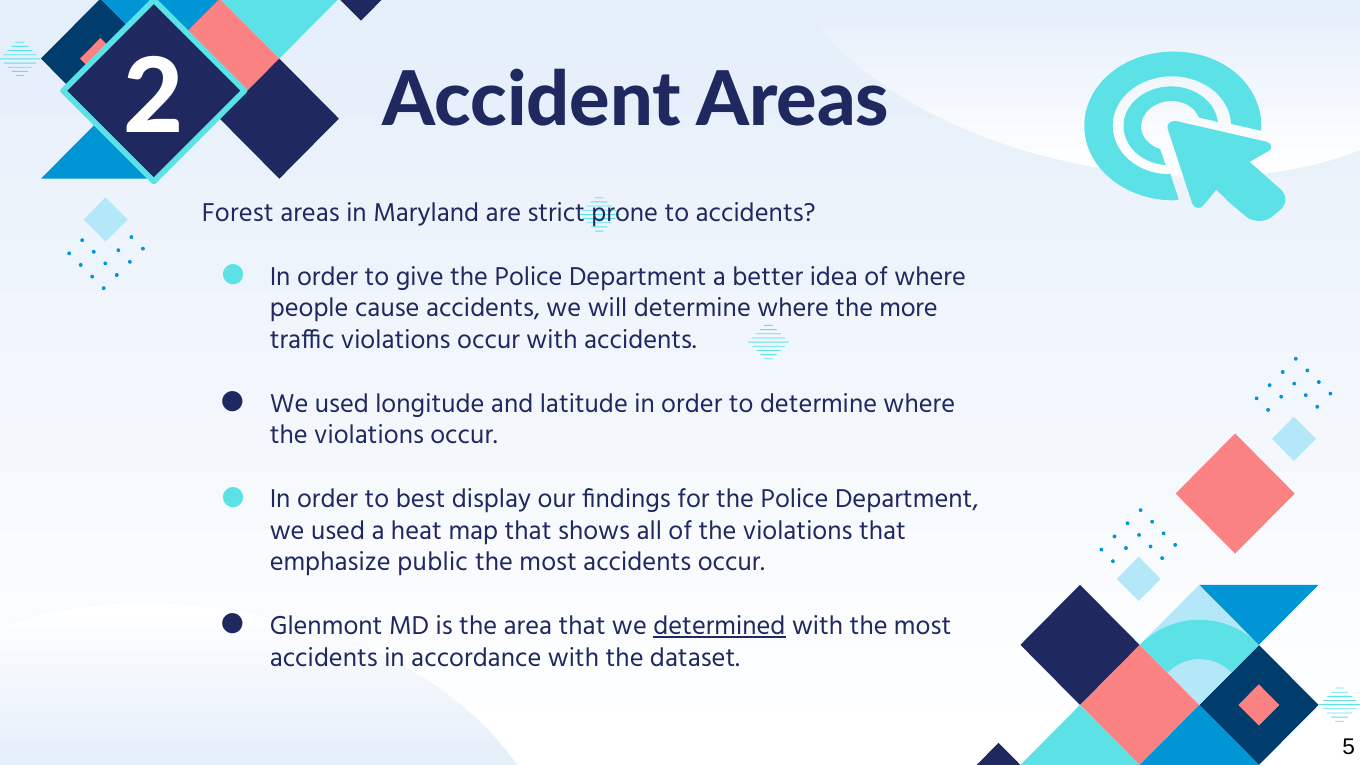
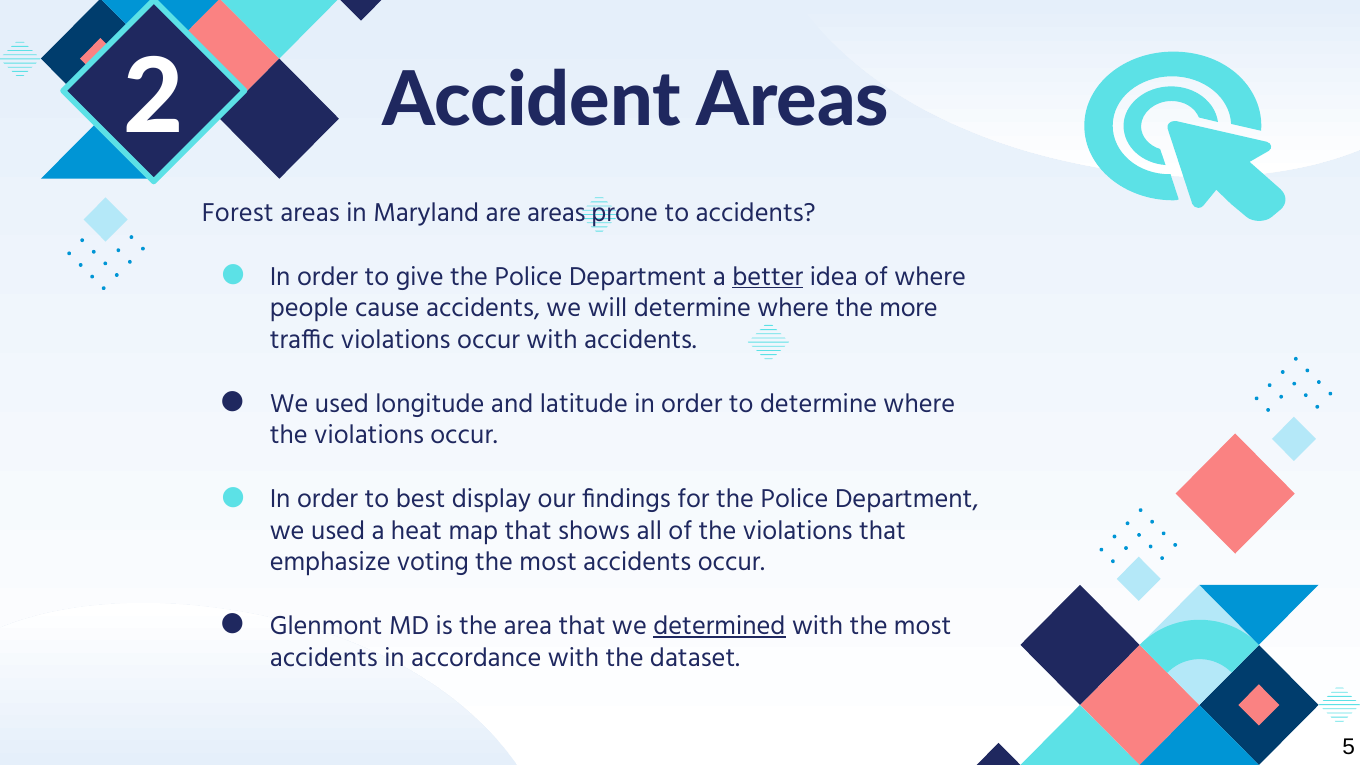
are strict: strict -> areas (556, 213)
better underline: none -> present (768, 276)
public: public -> voting (433, 562)
